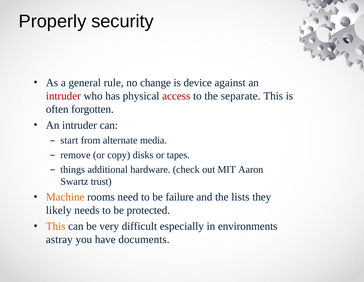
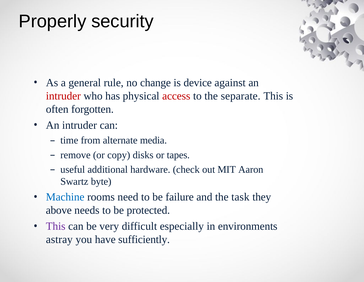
start: start -> time (69, 140)
things: things -> useful (73, 169)
trust: trust -> byte (101, 181)
Machine colour: orange -> blue (65, 197)
lists: lists -> task (240, 197)
likely: likely -> above (59, 210)
This colour: orange -> purple (56, 226)
documents: documents -> sufficiently (144, 239)
